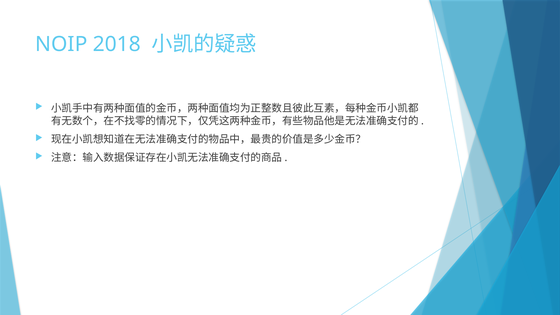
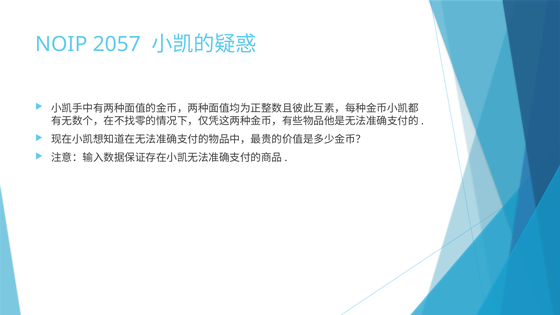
2018: 2018 -> 2057 (117, 44)
